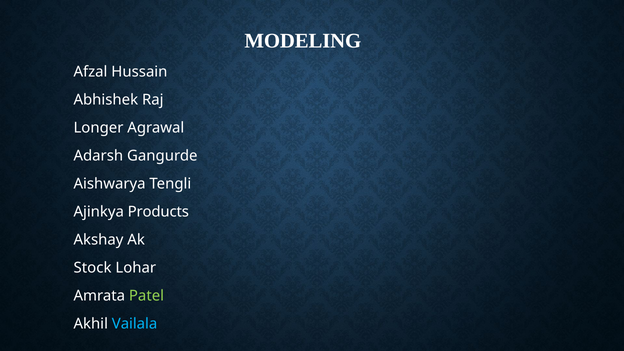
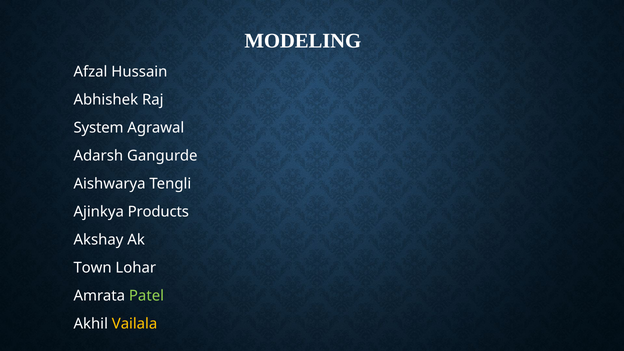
Longer: Longer -> System (99, 128)
Stock: Stock -> Town (93, 268)
Vailala colour: light blue -> yellow (135, 324)
